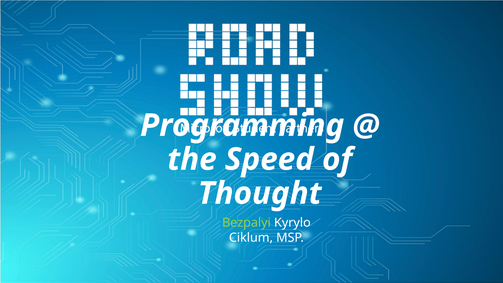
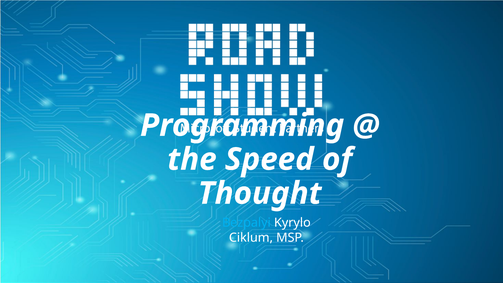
Bezpalyi colour: light green -> light blue (246, 223)
